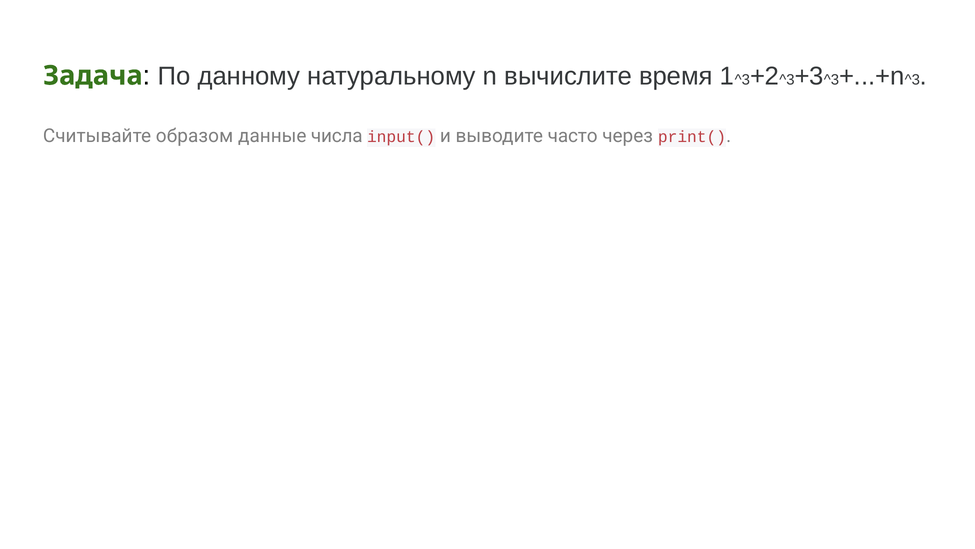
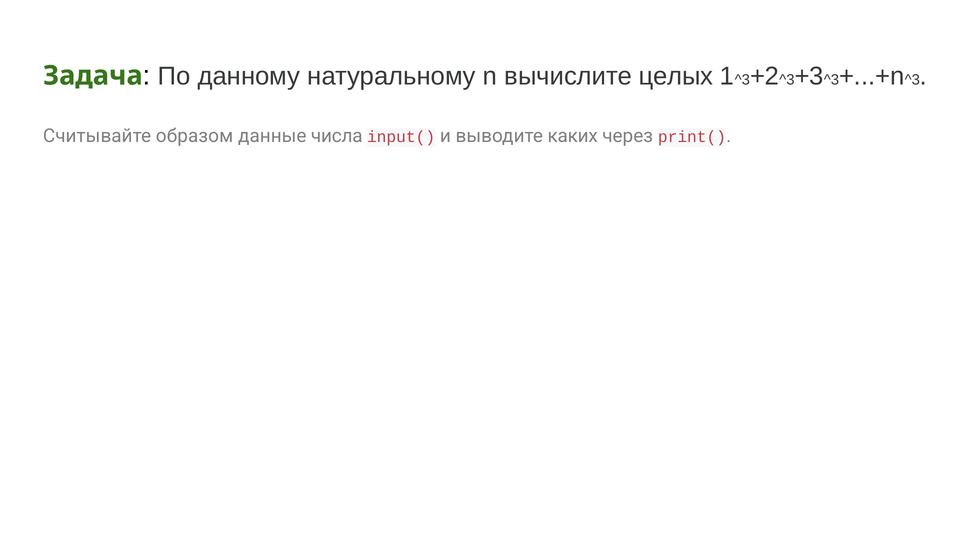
время: время -> целых (676, 76)
часто: часто -> каких (573, 136)
